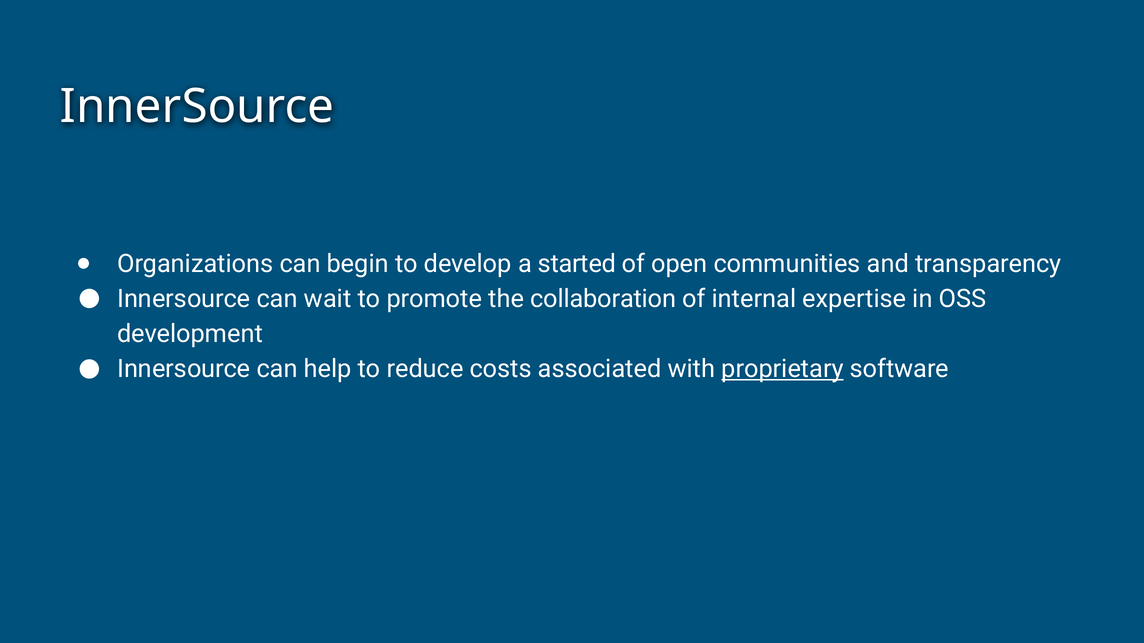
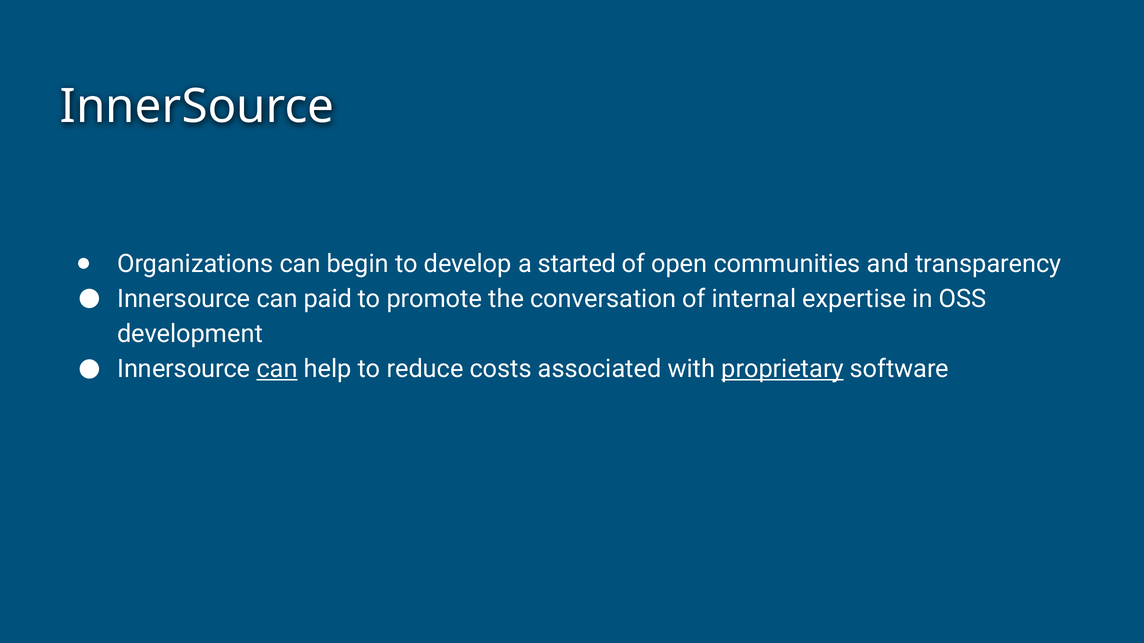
wait: wait -> paid (328, 299)
collaboration: collaboration -> conversation (603, 299)
can underline: none -> present (277, 369)
